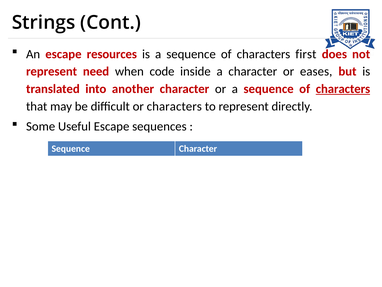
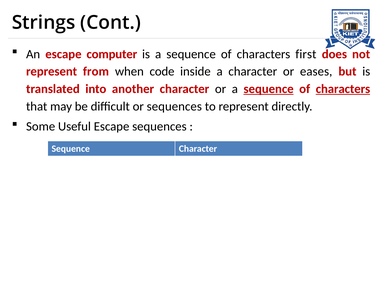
resources: resources -> computer (112, 54)
need: need -> from (96, 71)
sequence underline: none -> present (269, 89)
or characters: characters -> sequences (174, 106)
